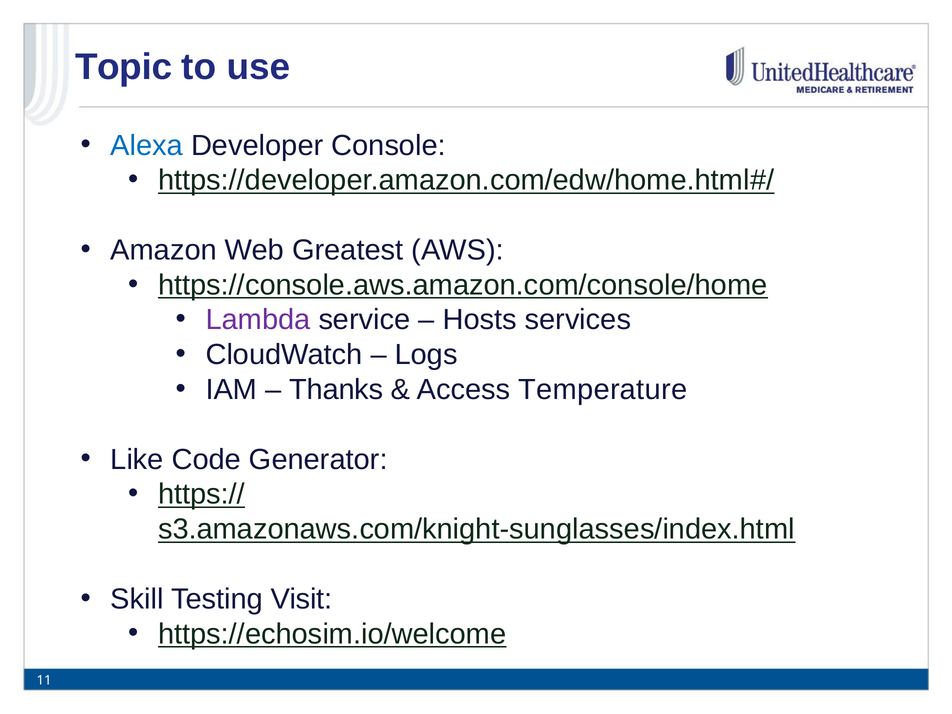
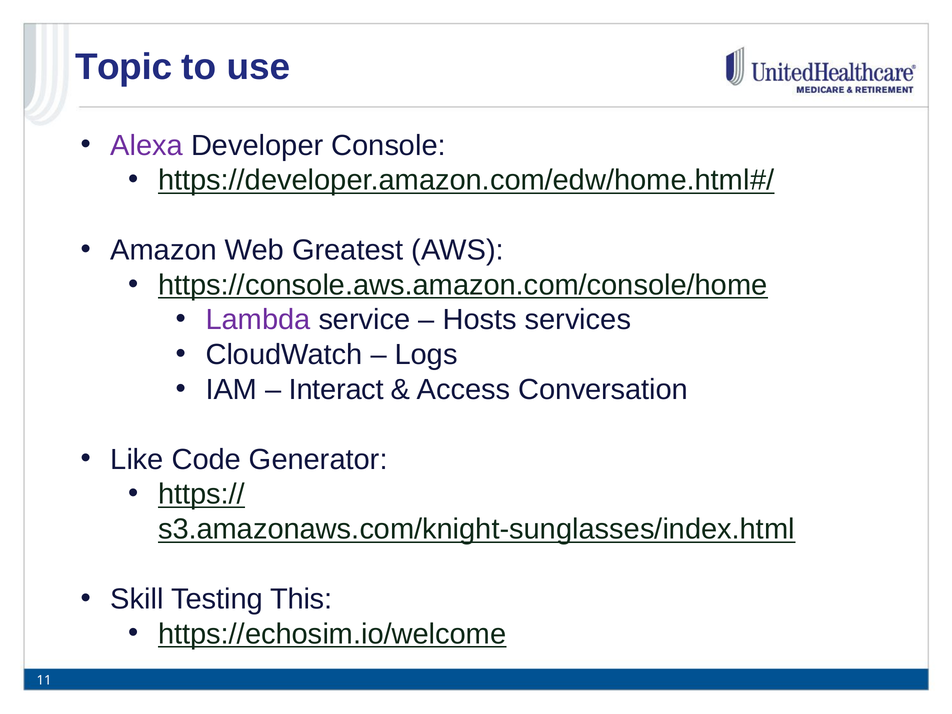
Alexa colour: blue -> purple (147, 145)
Thanks: Thanks -> Interact (336, 390)
Temperature: Temperature -> Conversation (603, 390)
Visit: Visit -> This (301, 599)
